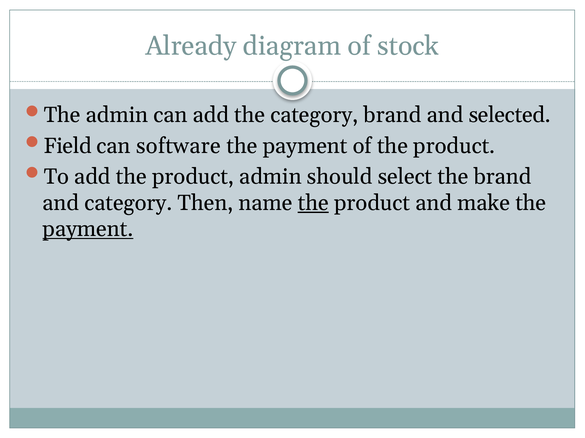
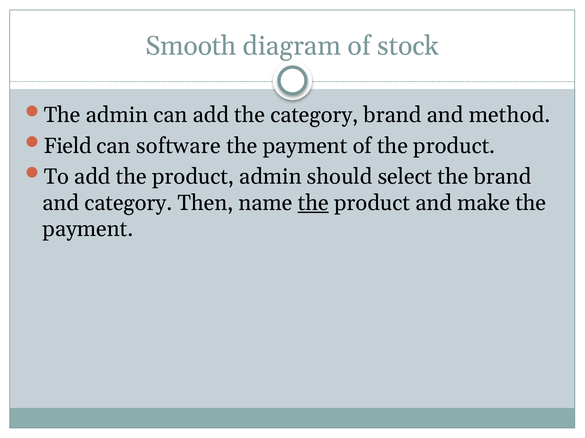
Already: Already -> Smooth (191, 46)
selected: selected -> method (510, 115)
payment underline: present -> none (88, 229)
